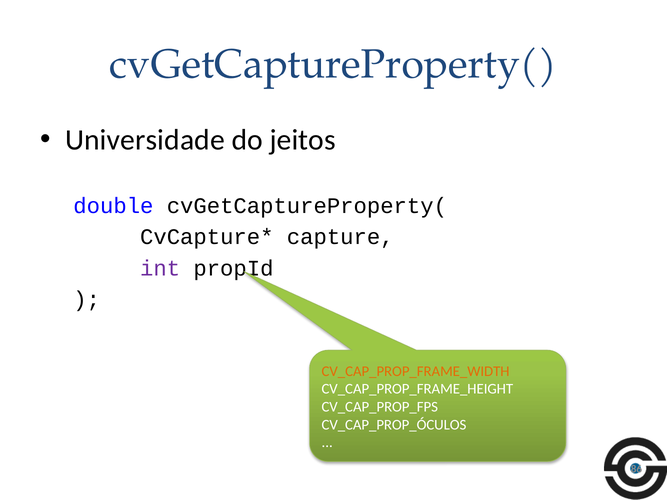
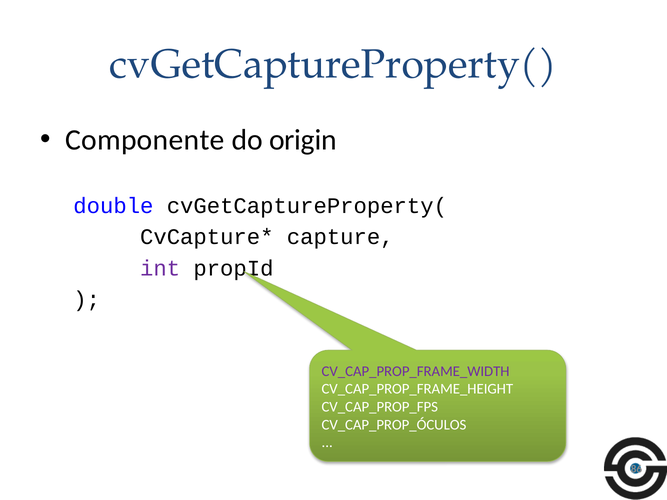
Universidade: Universidade -> Componente (145, 140)
jeitos: jeitos -> origin (303, 140)
CV_CAP_PROP_FRAME_WIDTH colour: orange -> purple (416, 372)
